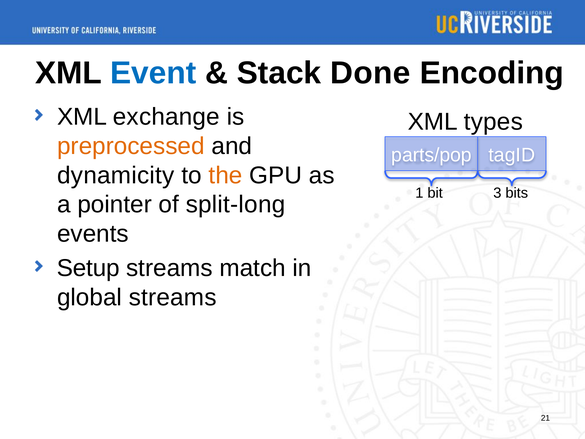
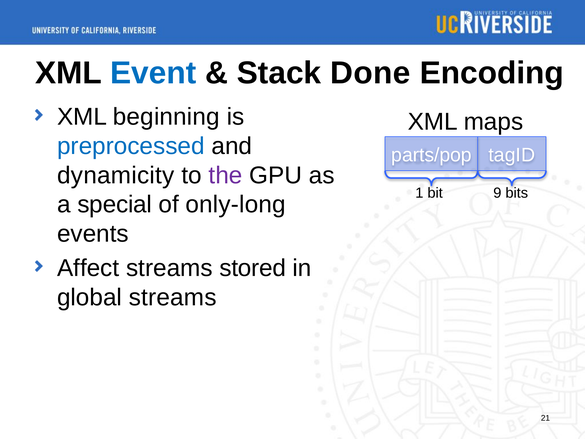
exchange: exchange -> beginning (166, 117)
types: types -> maps (493, 122)
preprocessed colour: orange -> blue (131, 146)
the colour: orange -> purple (226, 175)
3: 3 -> 9 (497, 193)
pointer: pointer -> special (115, 204)
split-long: split-long -> only-long (236, 204)
Setup: Setup -> Affect (88, 268)
match: match -> stored (253, 268)
